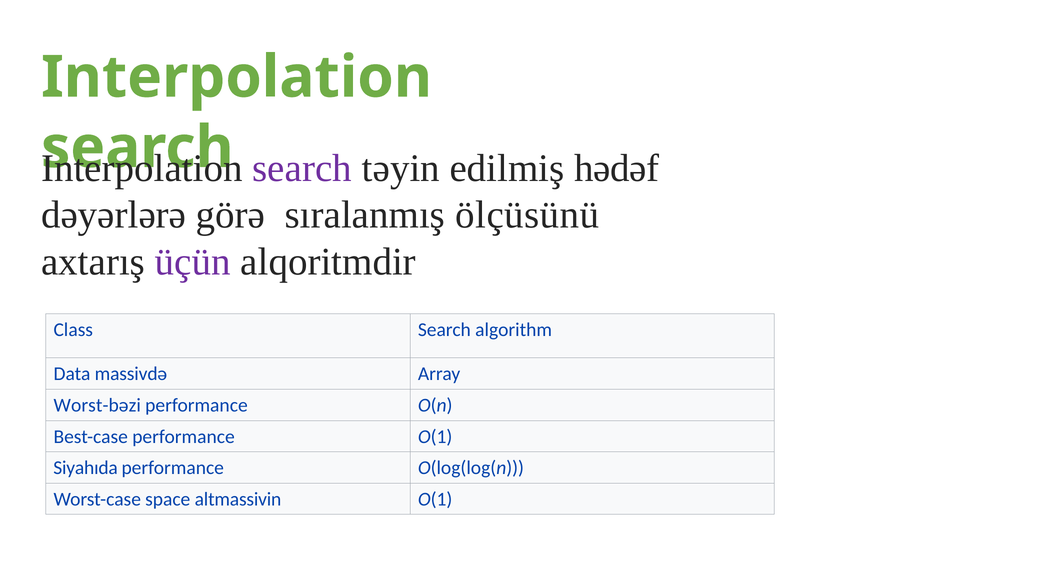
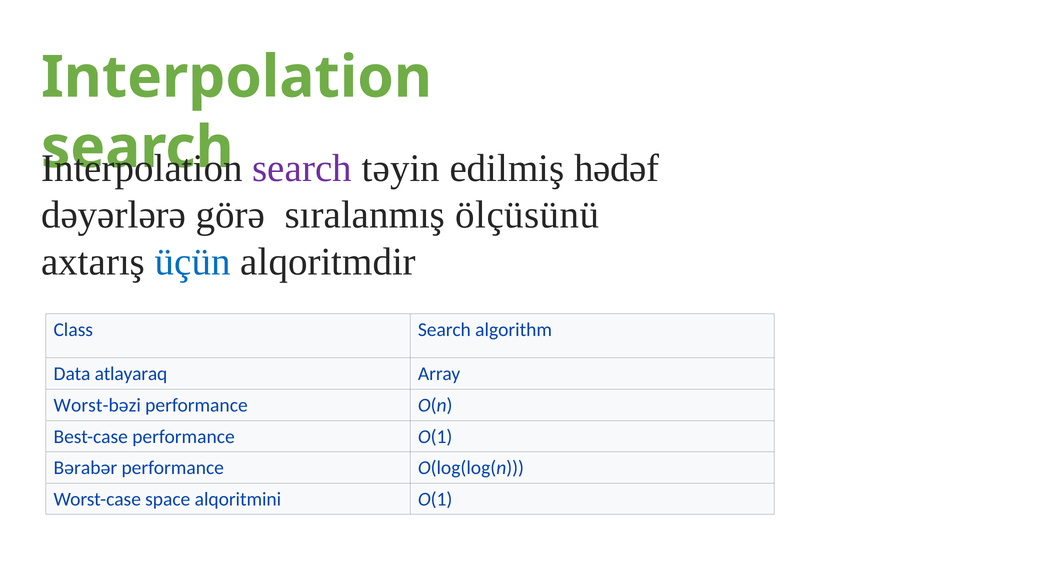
üçün colour: purple -> blue (193, 262)
massivdə: massivdə -> atlayaraq (131, 374)
Siyahıda: Siyahıda -> Bərabər (85, 468)
altmassivin: altmassivin -> alqoritmini (238, 499)
